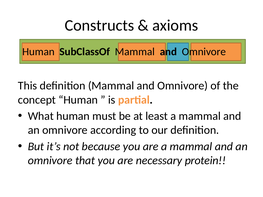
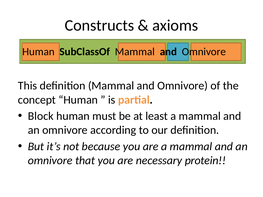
What: What -> Block (41, 116)
